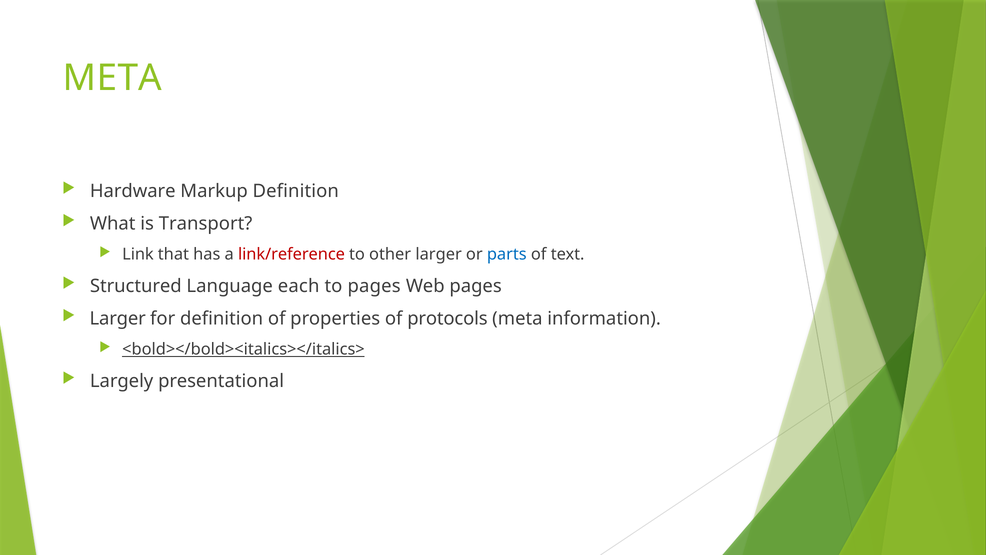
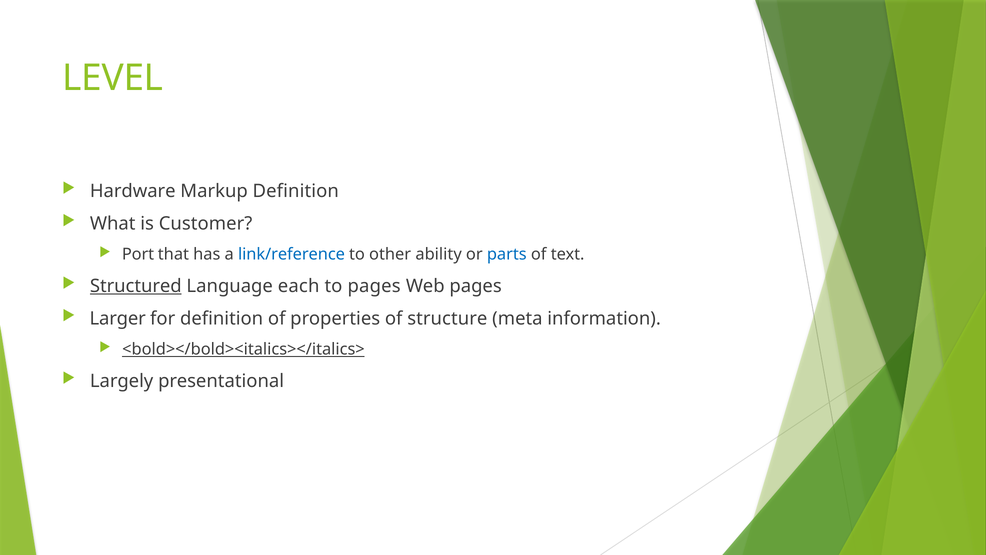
META: META -> LEVEL (113, 78)
Transport: Transport -> Customer (206, 223)
Link: Link -> Port (138, 254)
link/reference colour: red -> blue (291, 254)
other larger: larger -> ability (439, 254)
Structured underline: none -> present (136, 286)
protocols: protocols -> structure (447, 318)
